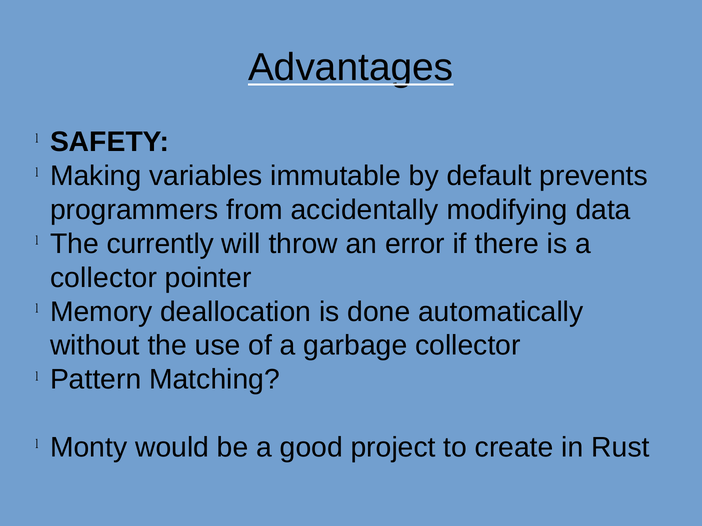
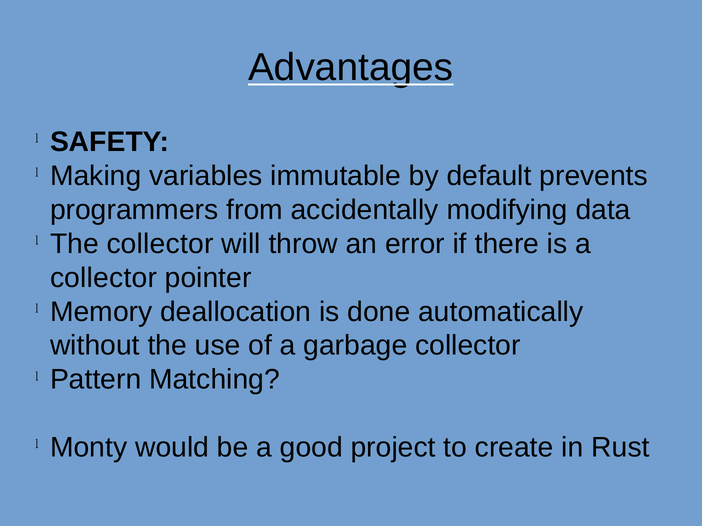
The currently: currently -> collector (160, 244)
